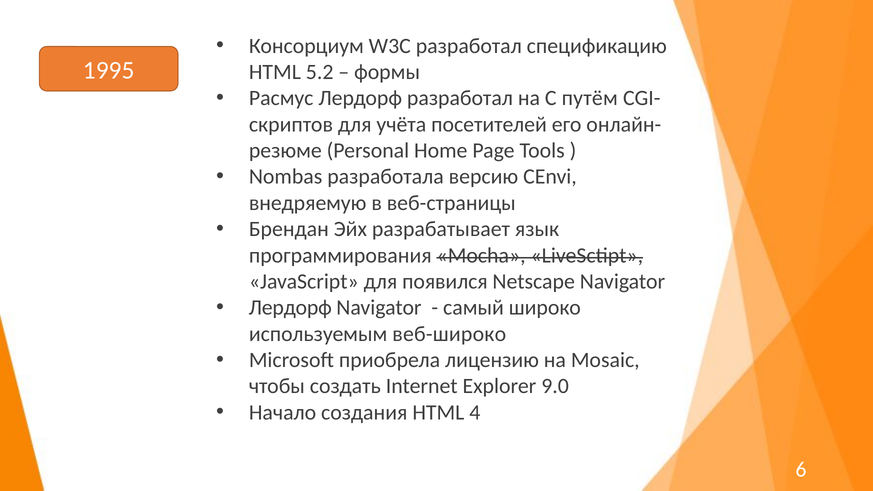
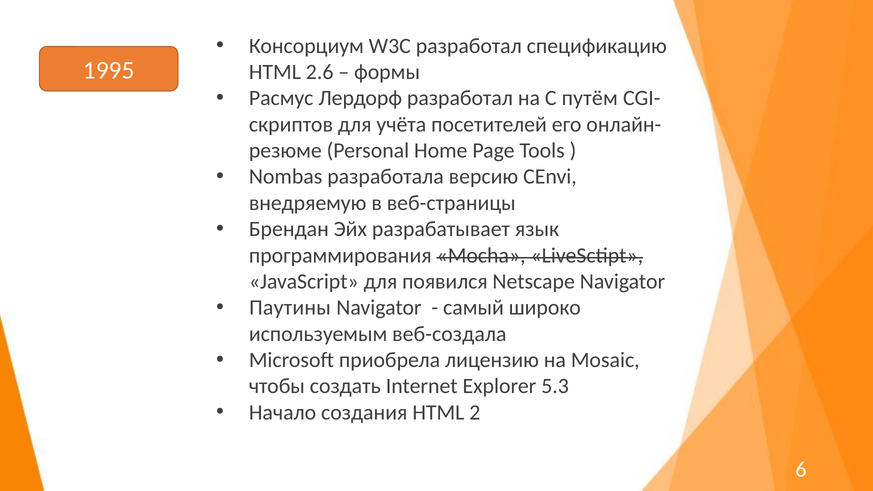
5.2: 5.2 -> 2.6 (320, 72)
Лердорф: Лердорф -> Паутины (290, 308)
веб-широко: веб-широко -> веб-создала (449, 334)
9.0: 9.0 -> 5.3 (555, 386)
4: 4 -> 2 (475, 412)
